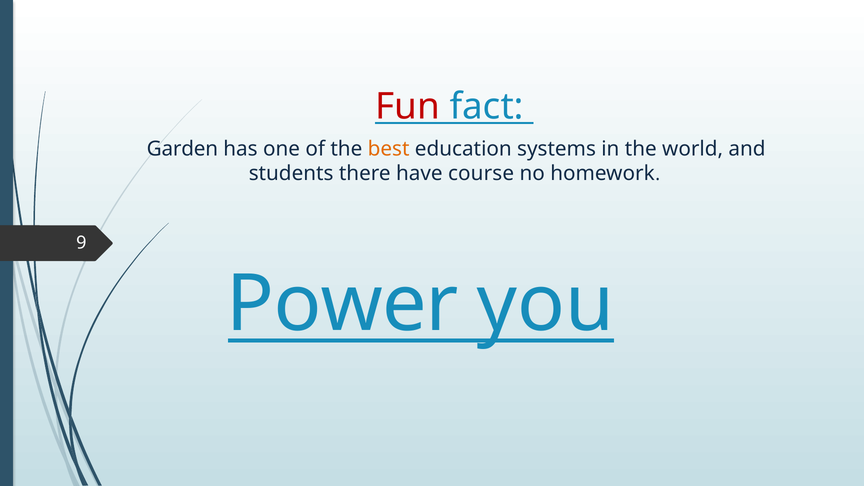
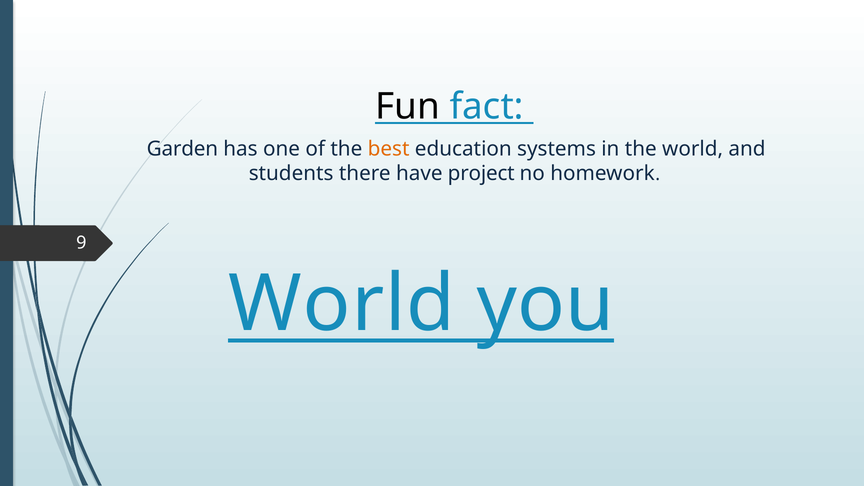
Fun colour: red -> black (408, 106)
course: course -> project (481, 174)
Power: Power -> World (342, 304)
